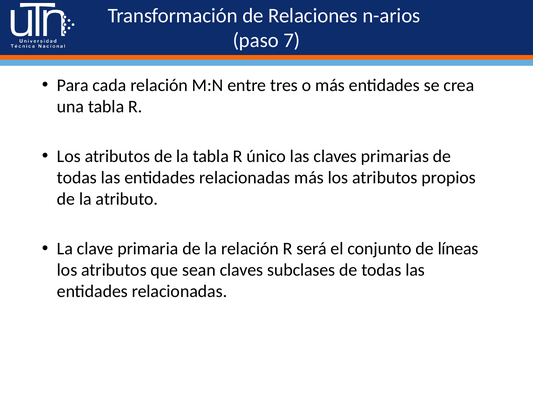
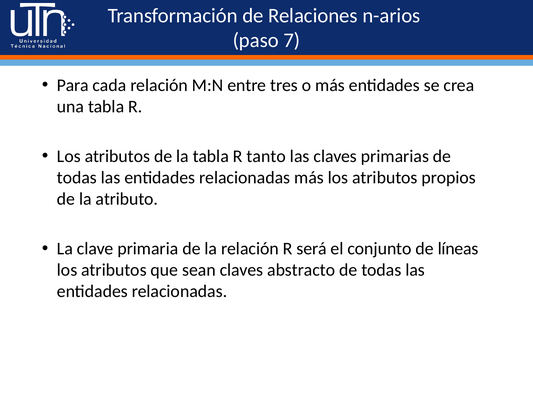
único: único -> tanto (266, 156)
subclases: subclases -> abstracto (301, 270)
